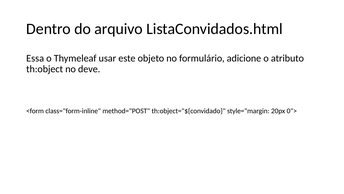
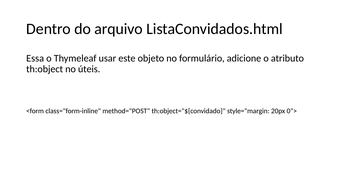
deve: deve -> úteis (89, 69)
